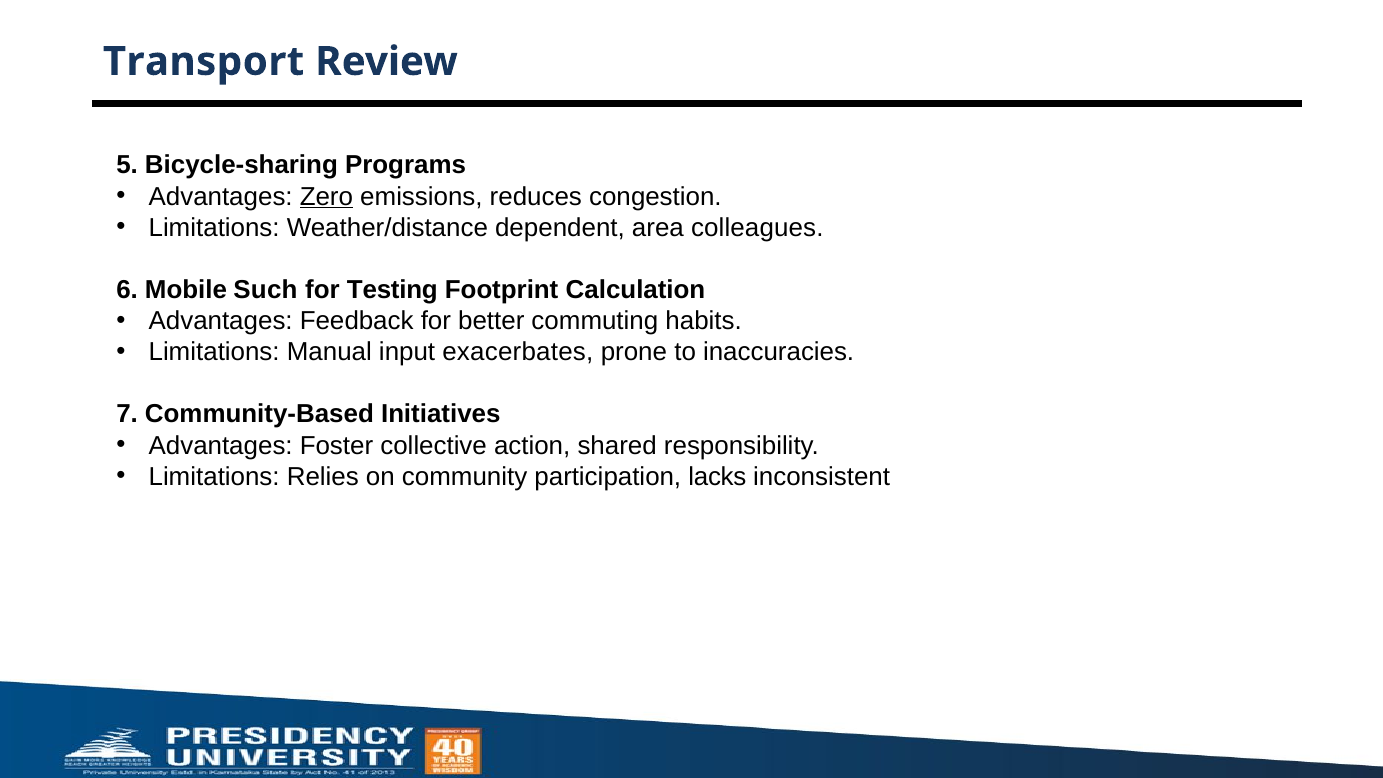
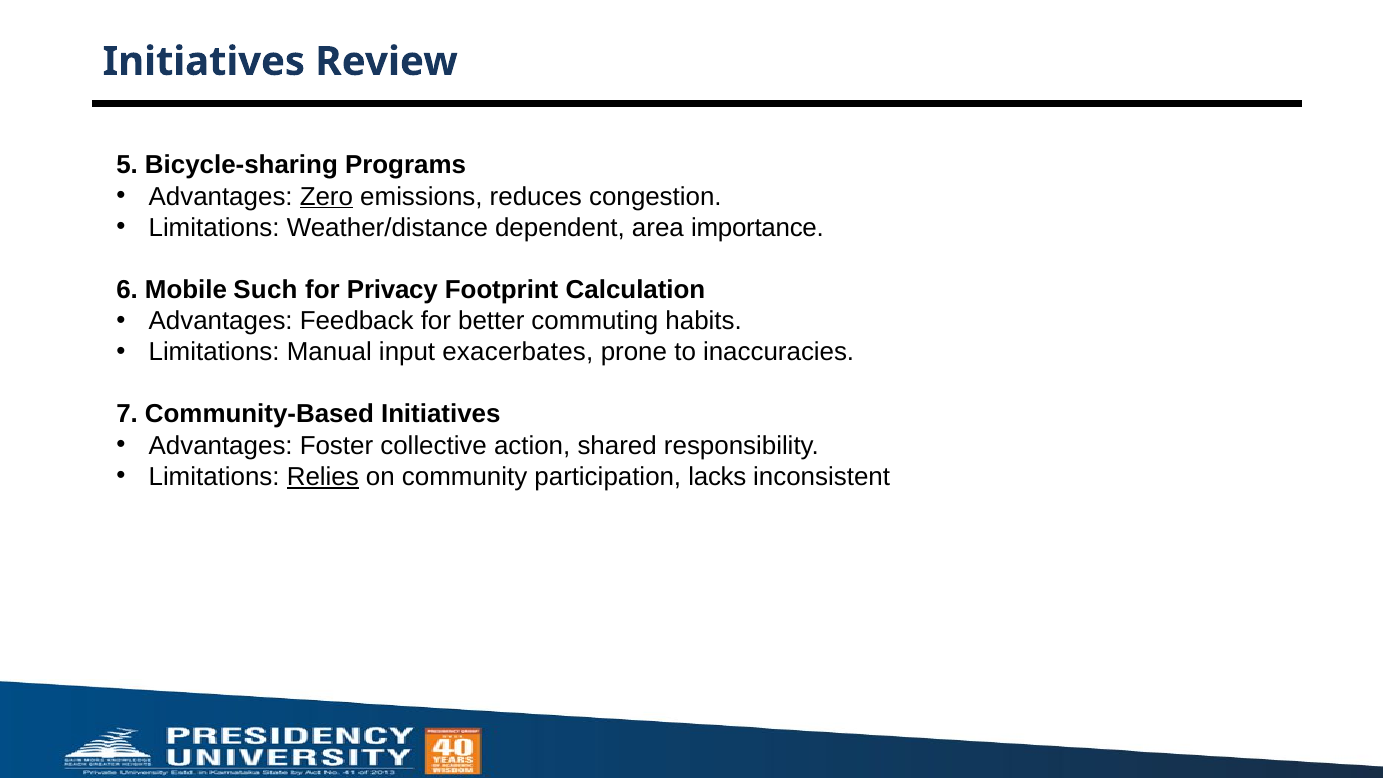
Transport: Transport -> Initiatives (204, 62)
colleagues: colleagues -> importance (757, 228)
Testing: Testing -> Privacy (392, 290)
Relies underline: none -> present (323, 477)
